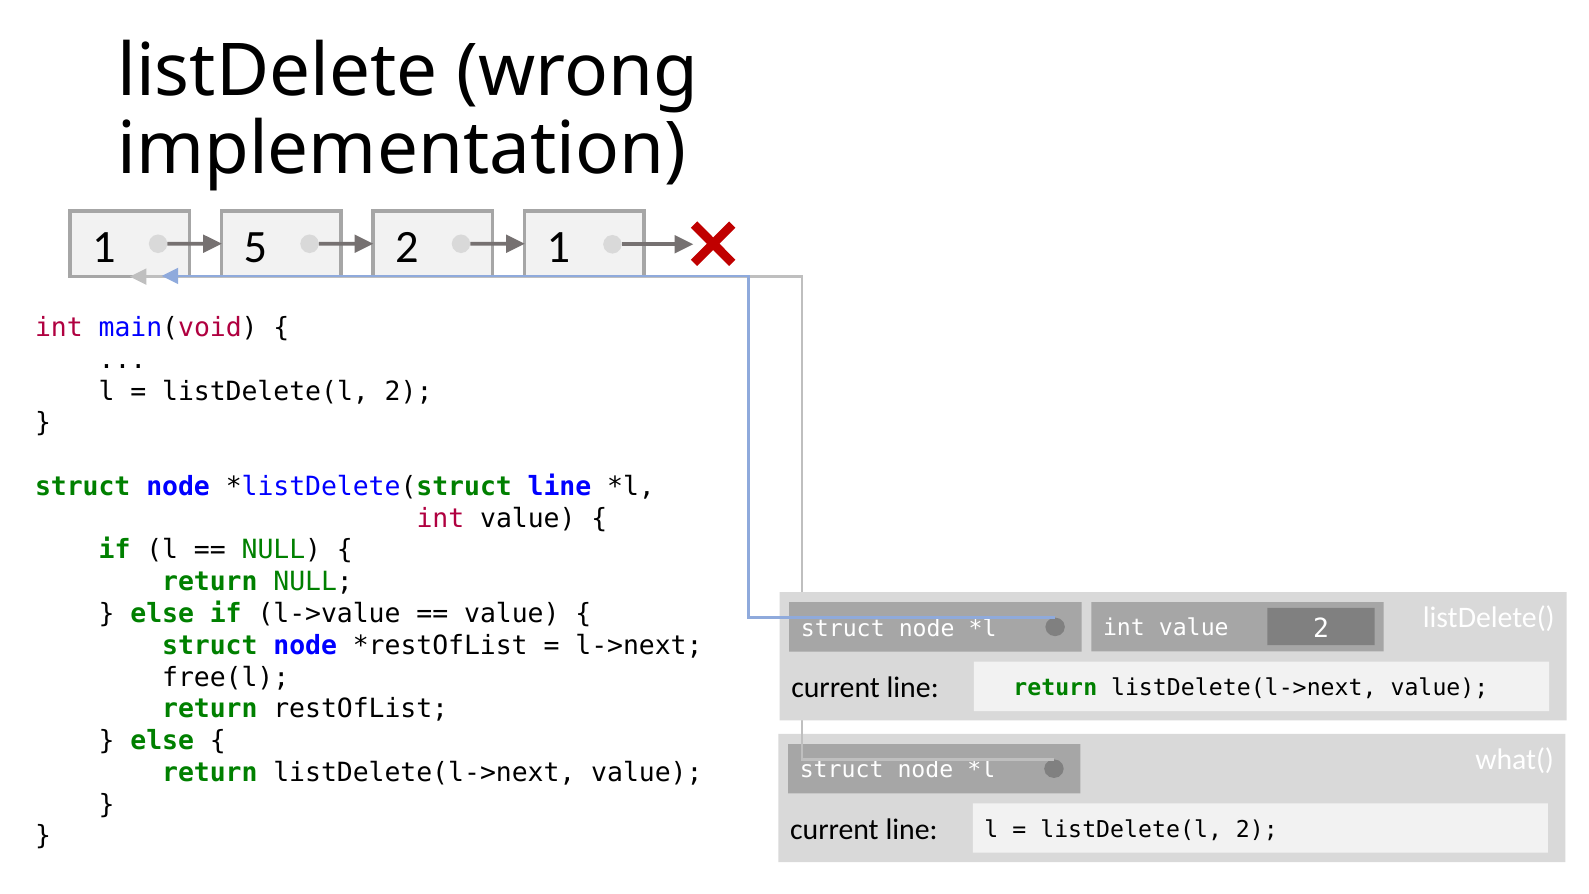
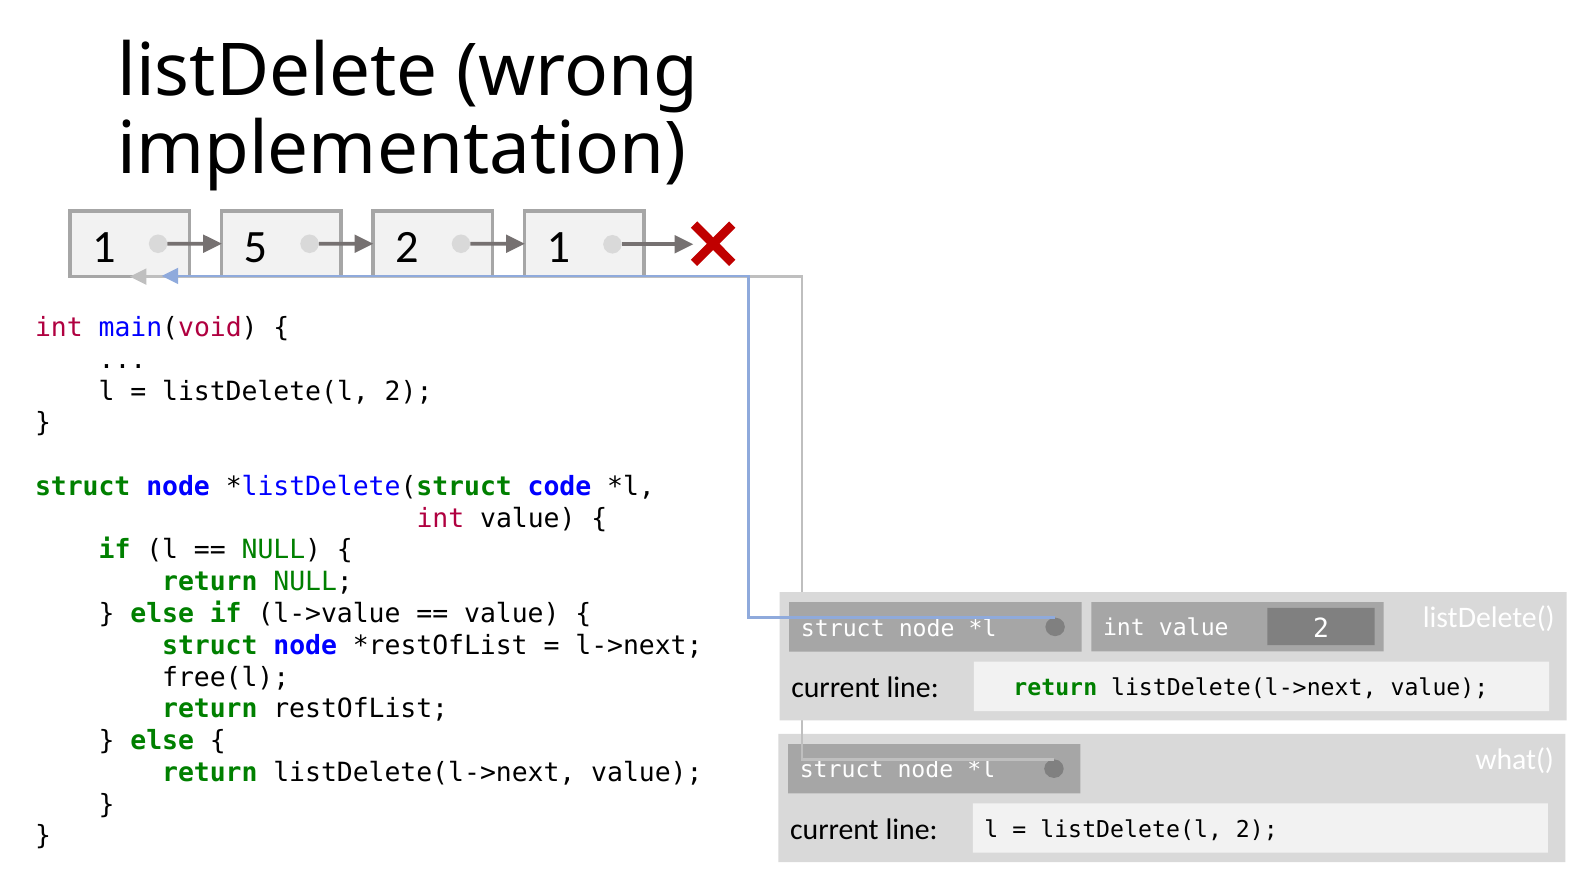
line: line -> code (560, 487)
